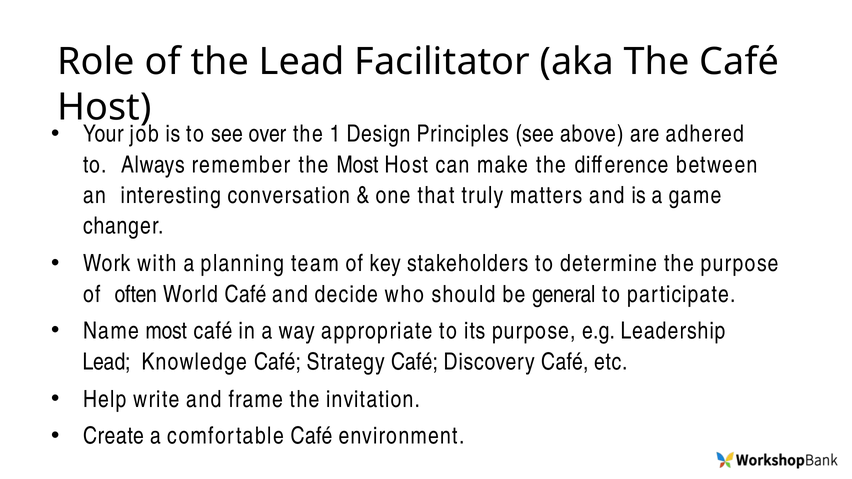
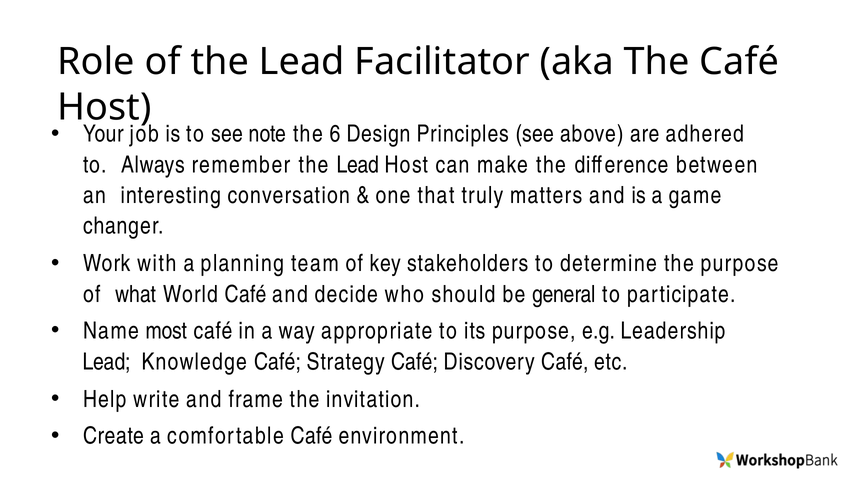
over: over -> note (268, 134)
1: 1 -> 6 (335, 134)
remember the Most: Most -> Lead (358, 165)
often: often -> what (136, 295)
